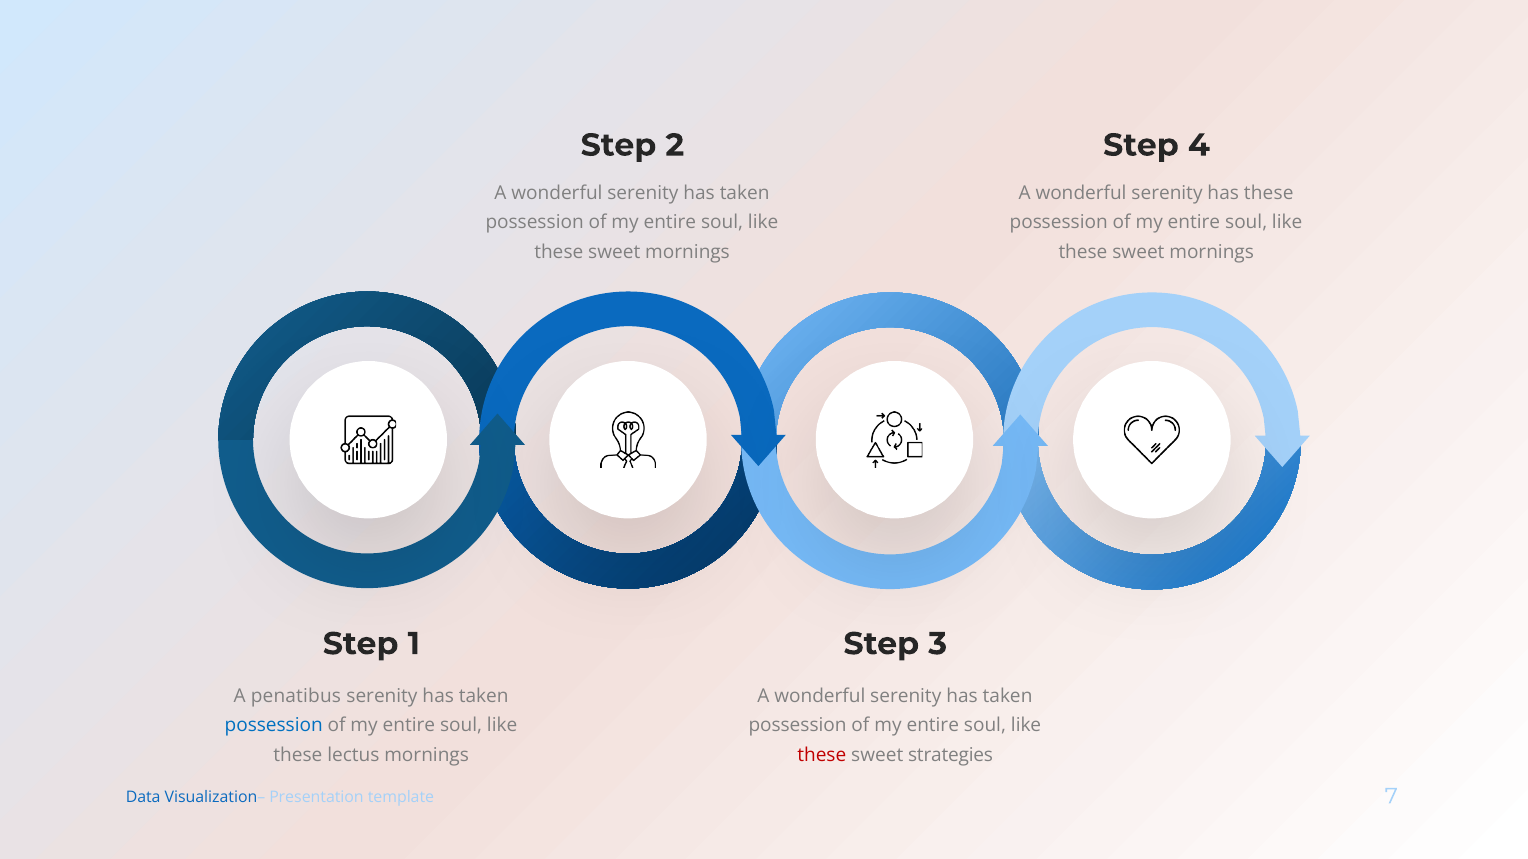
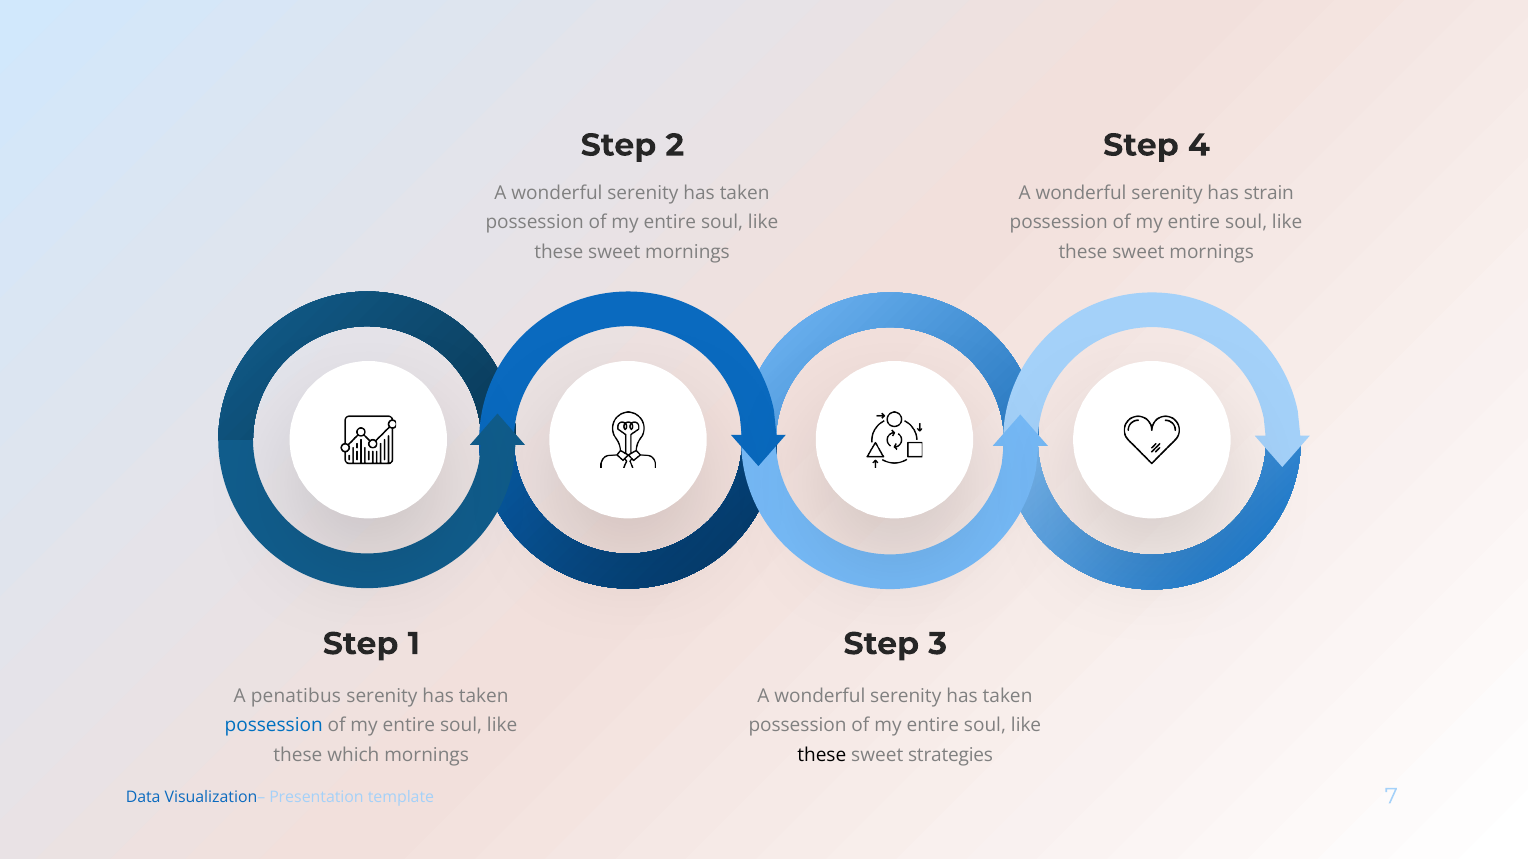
has these: these -> strain (1269, 193)
lectus: lectus -> which (353, 756)
these colour: red -> black (822, 756)
